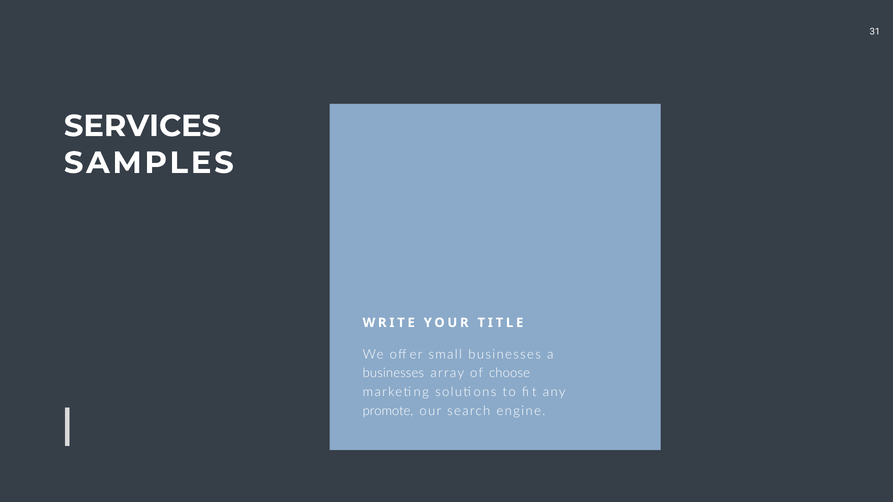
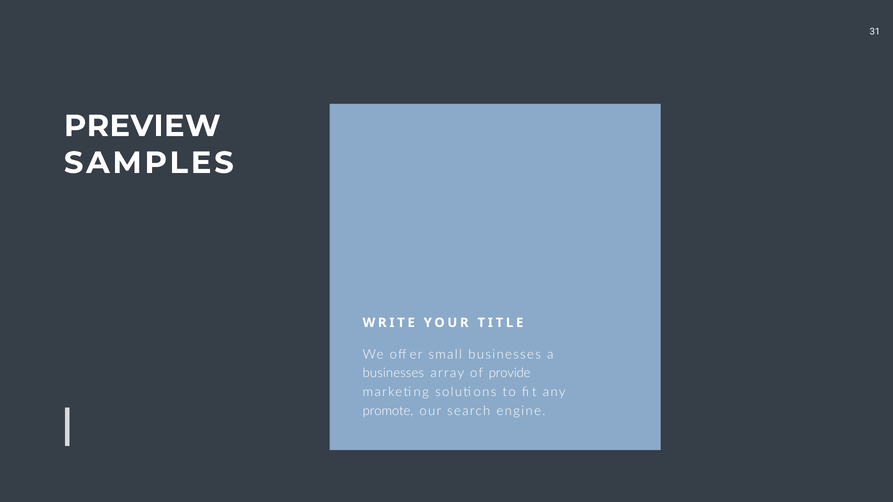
SERVICES: SERVICES -> PREVIEW (142, 126)
choose: choose -> provide (510, 374)
